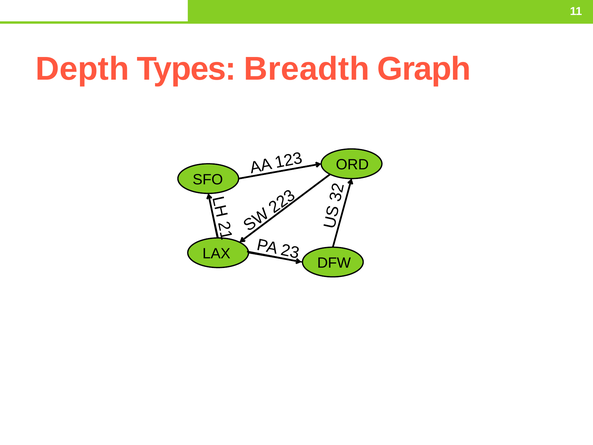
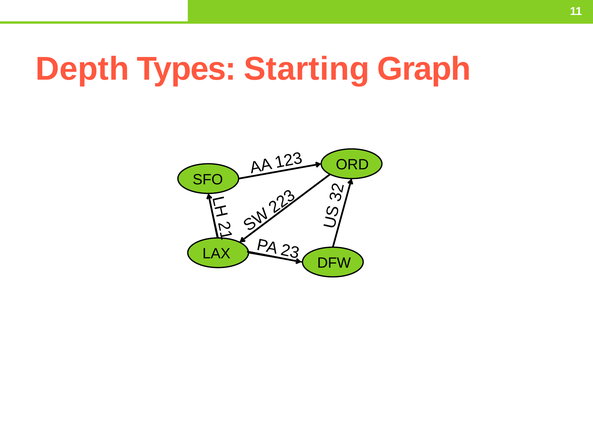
Breadth: Breadth -> Starting (307, 69)
